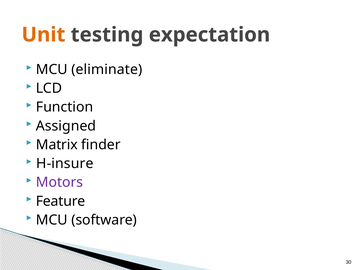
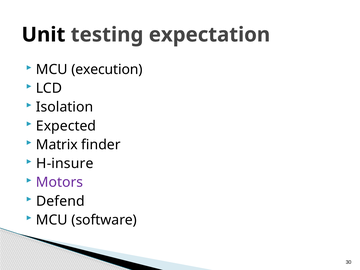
Unit colour: orange -> black (43, 35)
eliminate: eliminate -> execution (107, 69)
Function: Function -> Isolation (65, 107)
Assigned: Assigned -> Expected (66, 126)
Feature: Feature -> Defend (60, 201)
